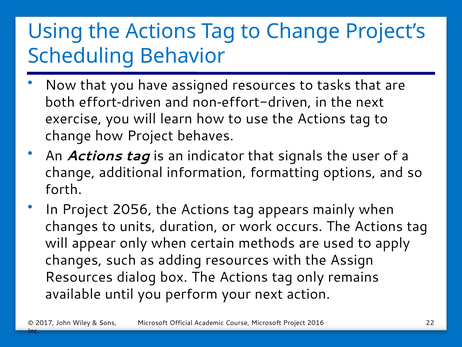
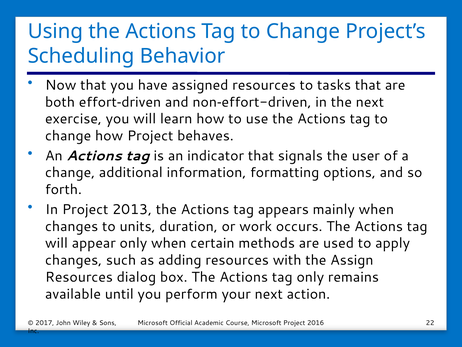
2056: 2056 -> 2013 (132, 209)
